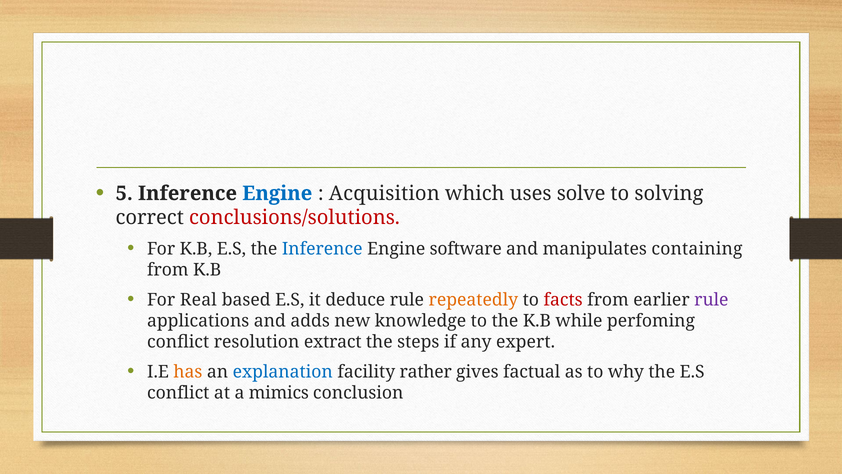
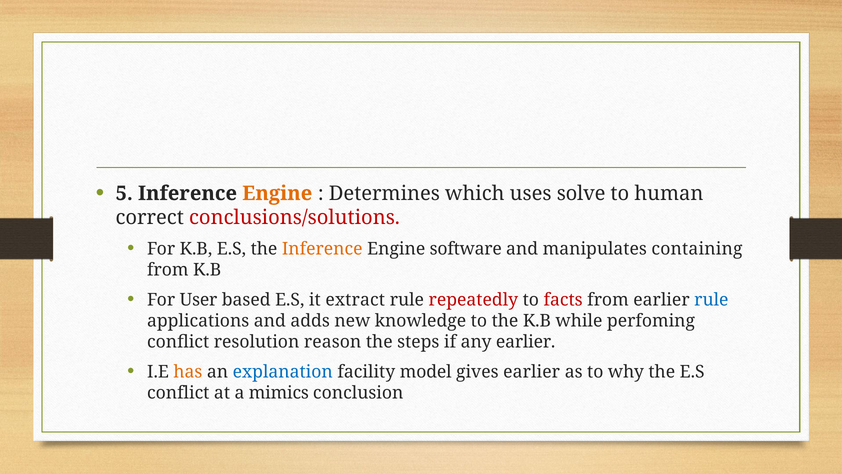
Engine colour: blue -> orange (277, 193)
Acquisition: Acquisition -> Determines (384, 193)
solving: solving -> human (669, 193)
Inference colour: blue -> orange (322, 249)
Real: Real -> User (199, 300)
deduce: deduce -> extract (355, 300)
repeatedly colour: orange -> red (473, 300)
rule colour: purple -> blue (711, 300)
extract: extract -> reason (333, 342)
any expert: expert -> earlier (526, 342)
rather: rather -> model (426, 372)
gives factual: factual -> earlier (532, 372)
